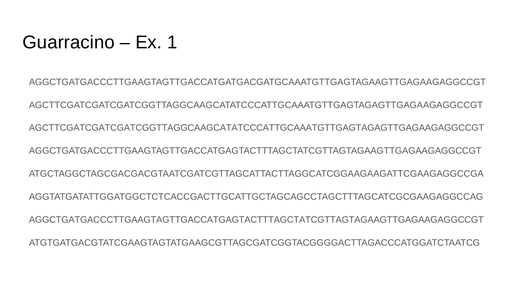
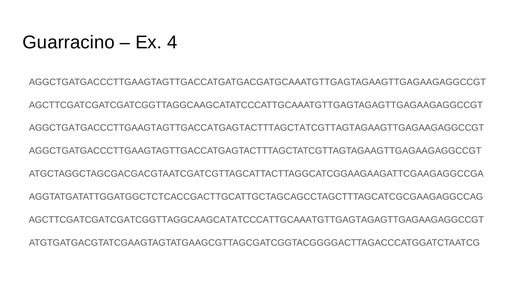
1: 1 -> 4 (172, 42)
AGCTTCGATCGATCGATCGGTTAGGCAAGCATATCCCATTGCAAATGTTGAGTAGAGTTGAGAAGAGGCCGT: AGCTTCGATCGATCGATCGGTTAGGCAAGCATATCCCATTGCAAATGTTGAGTAGAGTTGAGAAGAGGCCGT -> AGGCTGATGACCCTTGAAGTAGTTGACCATGAGTACTTTAGCTATCGTTAGTAGAAGTTGAGAAGAGGCCGT (257, 128)
AGGCTGATGACCCTTGAAGTAGTTGACCATGAGTACTTTAGCTATCGTTAGTAGAAGTTGAGAAGAGGCCGT: AGGCTGATGACCCTTGAAGTAGTTGACCATGAGTACTTTAGCTATCGTTAGTAGAAGTTGAGAAGAGGCCGT -> AGCTTCGATCGATCGATCGGTTAGGCAAGCATATCCCATTGCAAATGTTGAGTAGAGTTGAGAAGAGGCCGT (256, 219)
